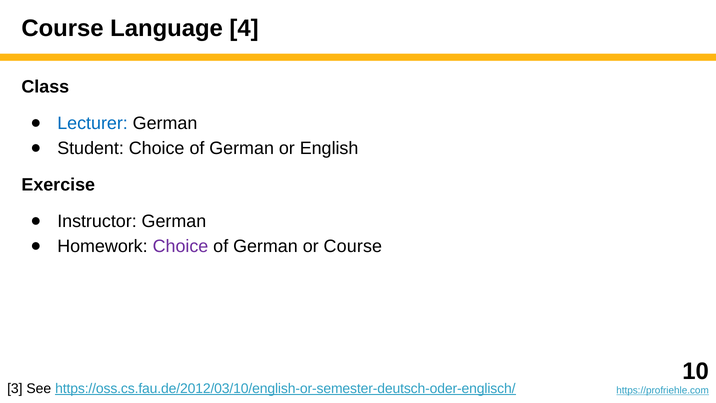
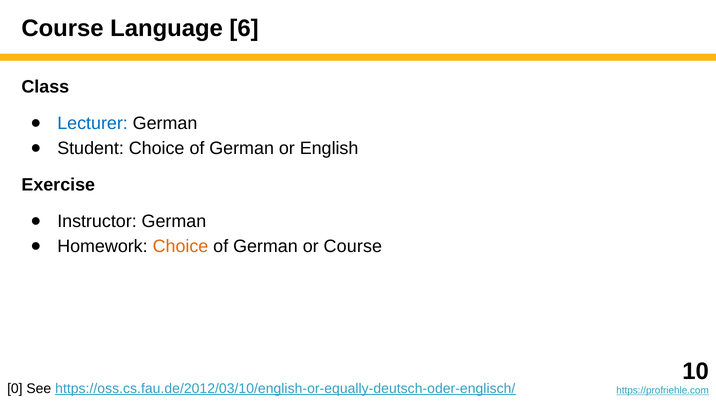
4: 4 -> 6 (244, 29)
Choice colour: purple -> orange (180, 246)
3: 3 -> 0 (15, 388)
https://oss.cs.fau.de/2012/03/10/english-or-semester-deutsch-oder-englisch/: https://oss.cs.fau.de/2012/03/10/english-or-semester-deutsch-oder-englisch/ -> https://oss.cs.fau.de/2012/03/10/english-or-equally-deutsch-oder-englisch/ (285, 388)
